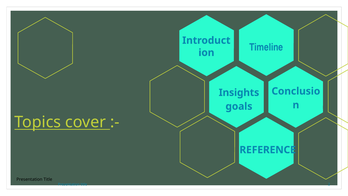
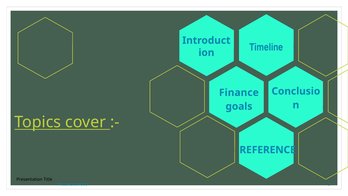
Insights: Insights -> Finance (239, 92)
